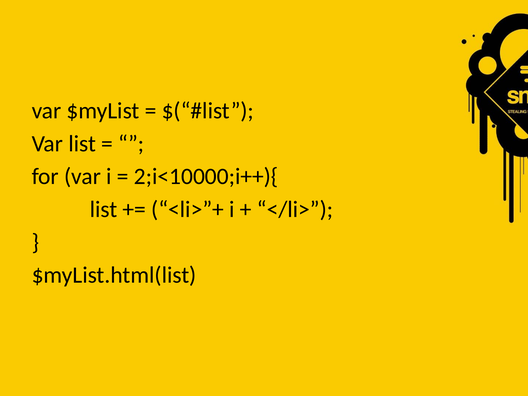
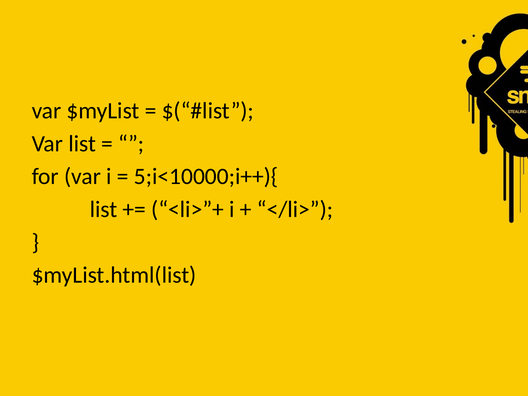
2;i<10000;i++){: 2;i<10000;i++){ -> 5;i<10000;i++){ (206, 177)
